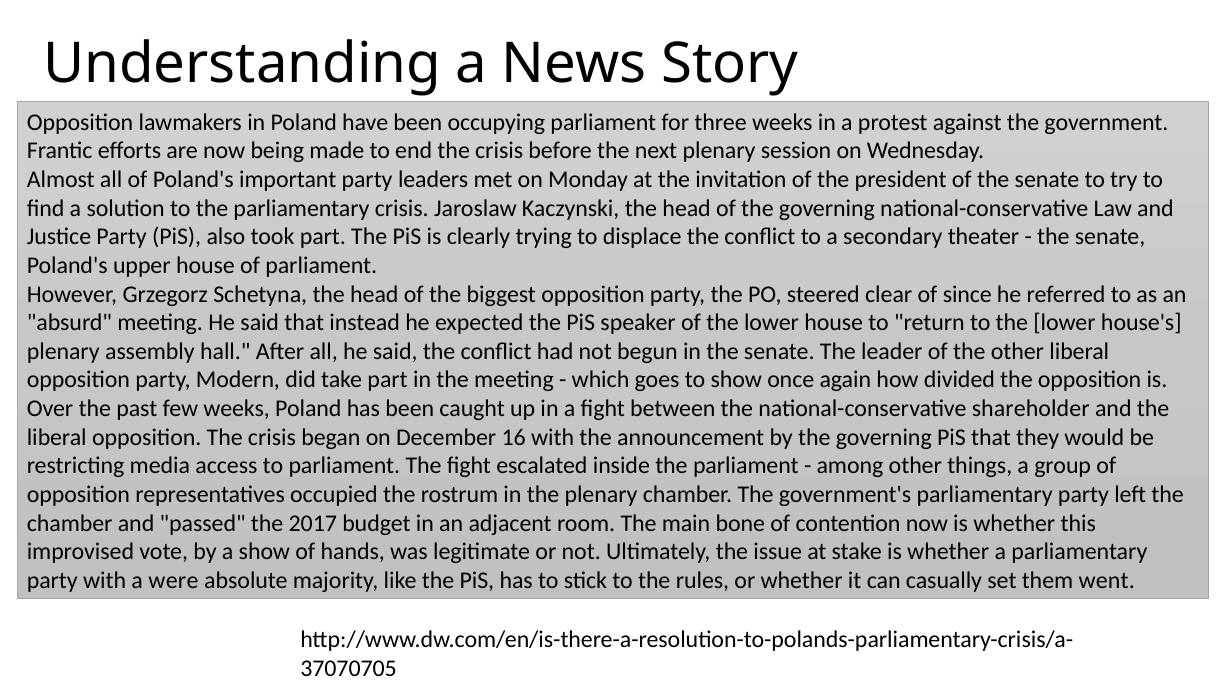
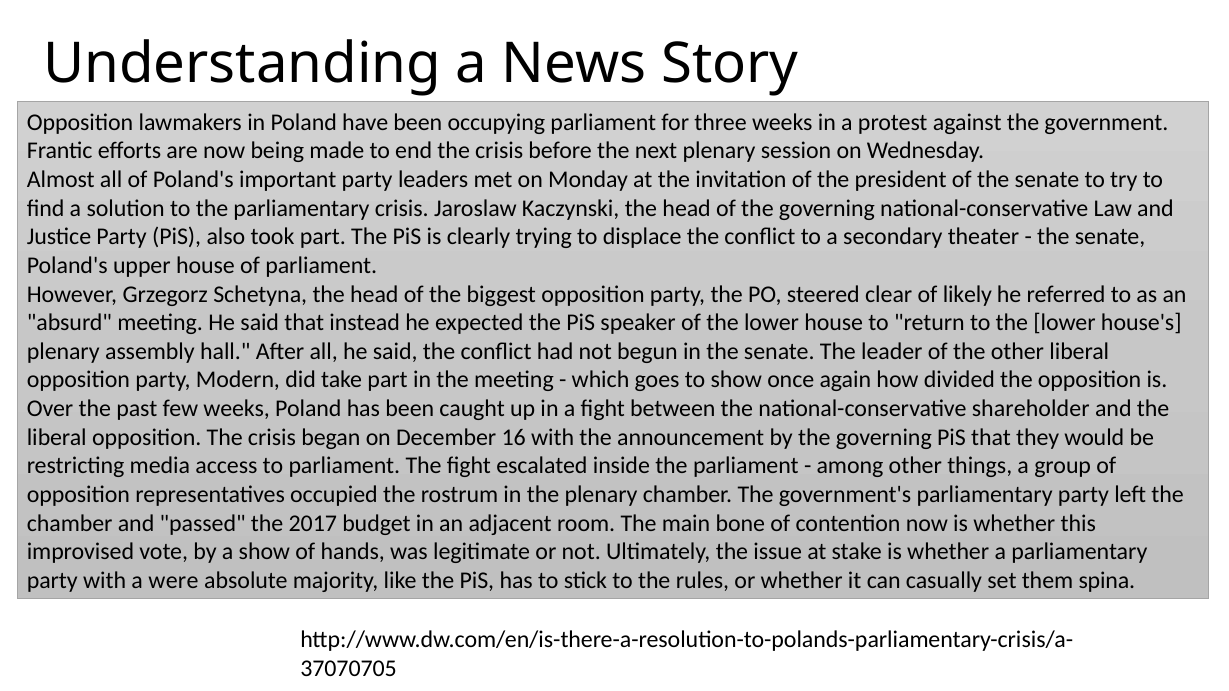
since: since -> likely (967, 294)
went: went -> spina (1107, 581)
